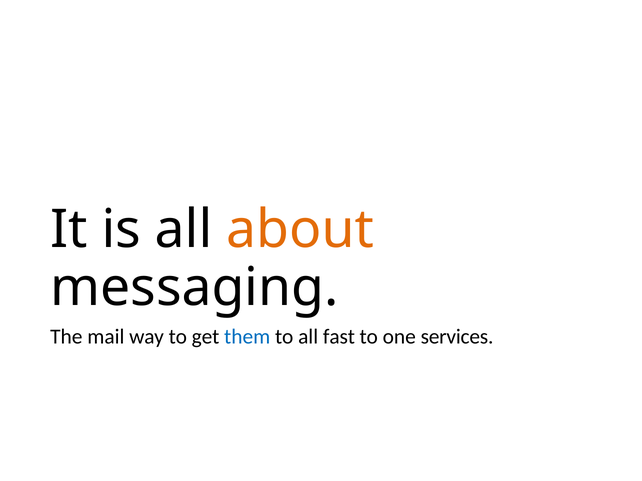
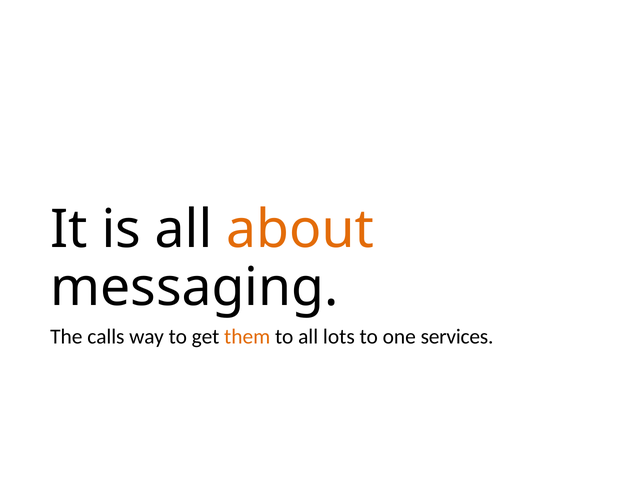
mail: mail -> calls (106, 337)
them colour: blue -> orange (247, 337)
fast: fast -> lots (339, 337)
